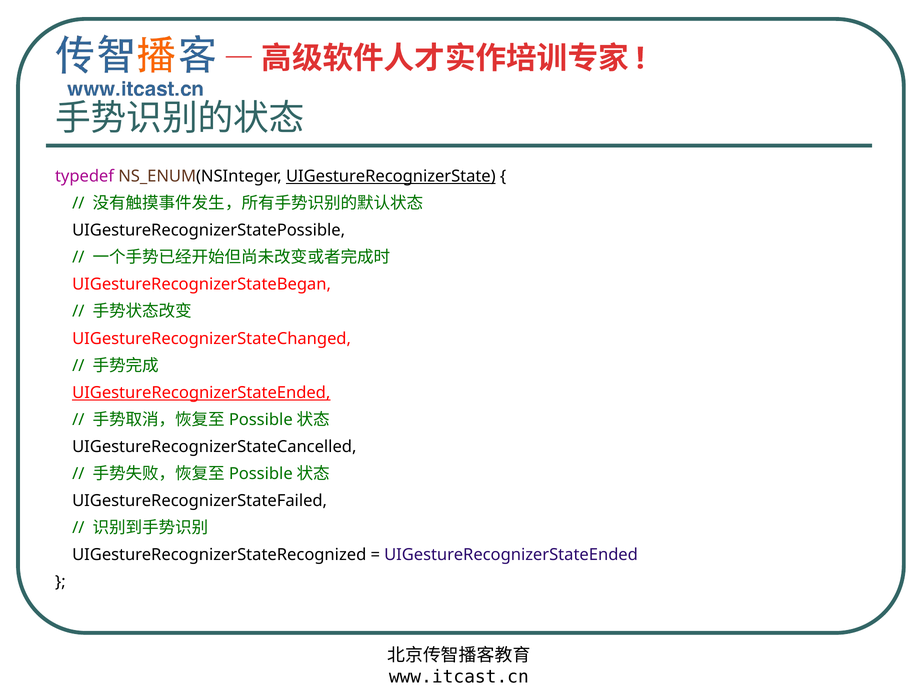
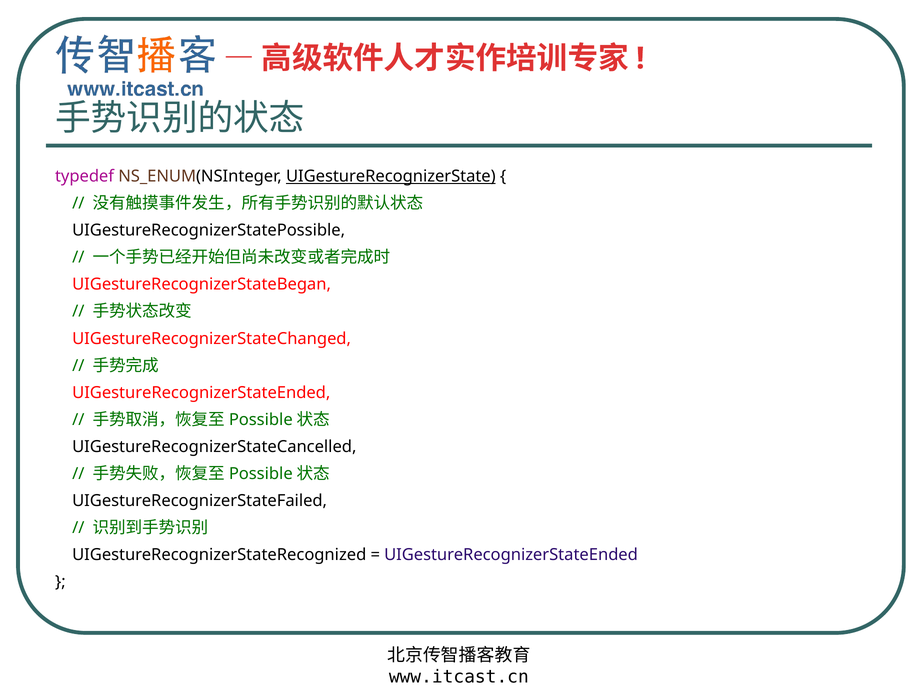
UIGestureRecognizerStateEnded underline: present -> none (201, 393)
